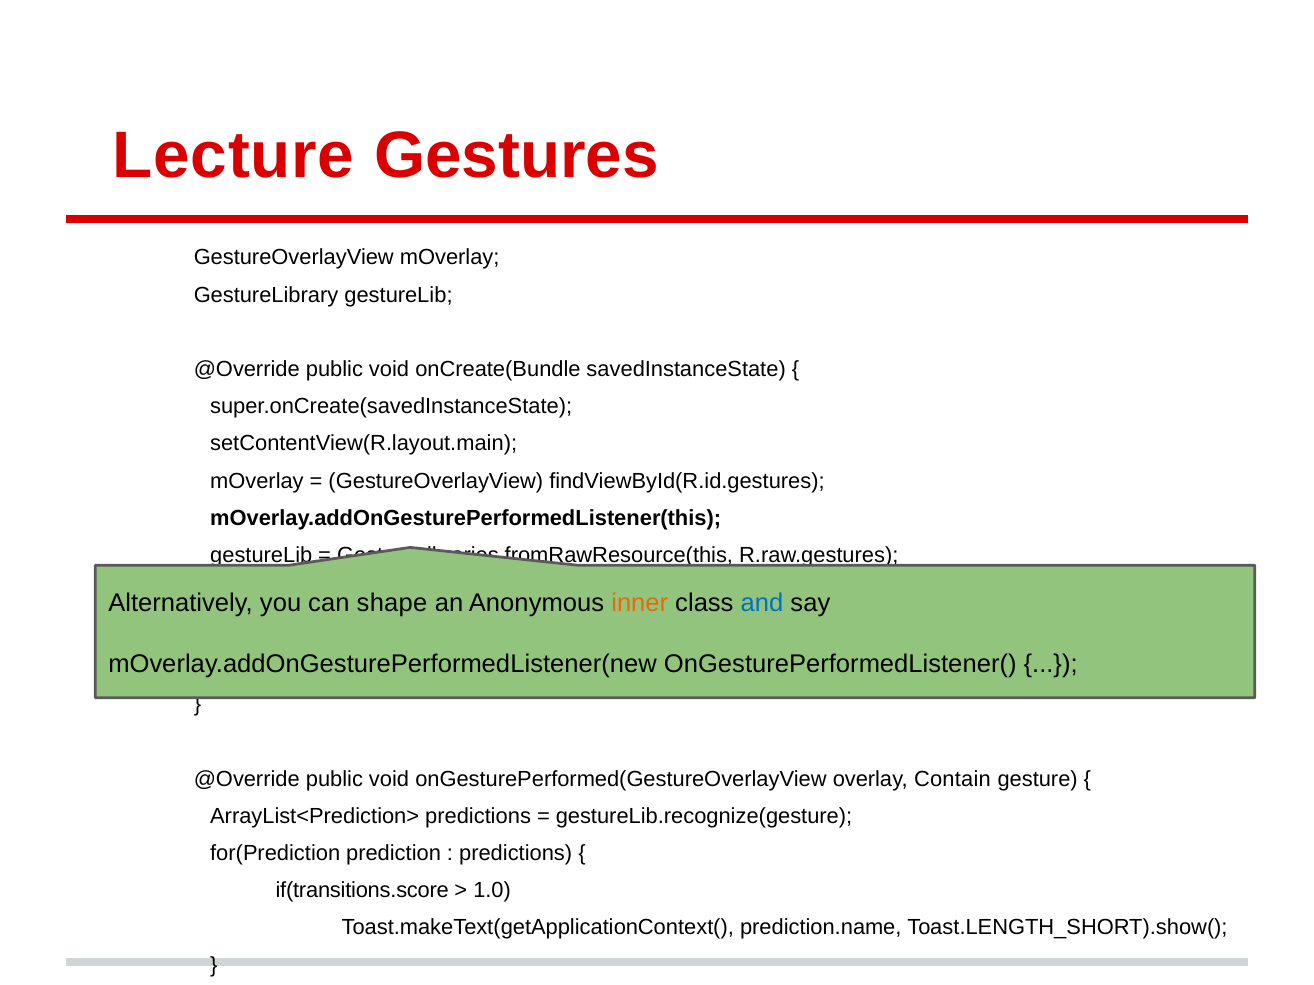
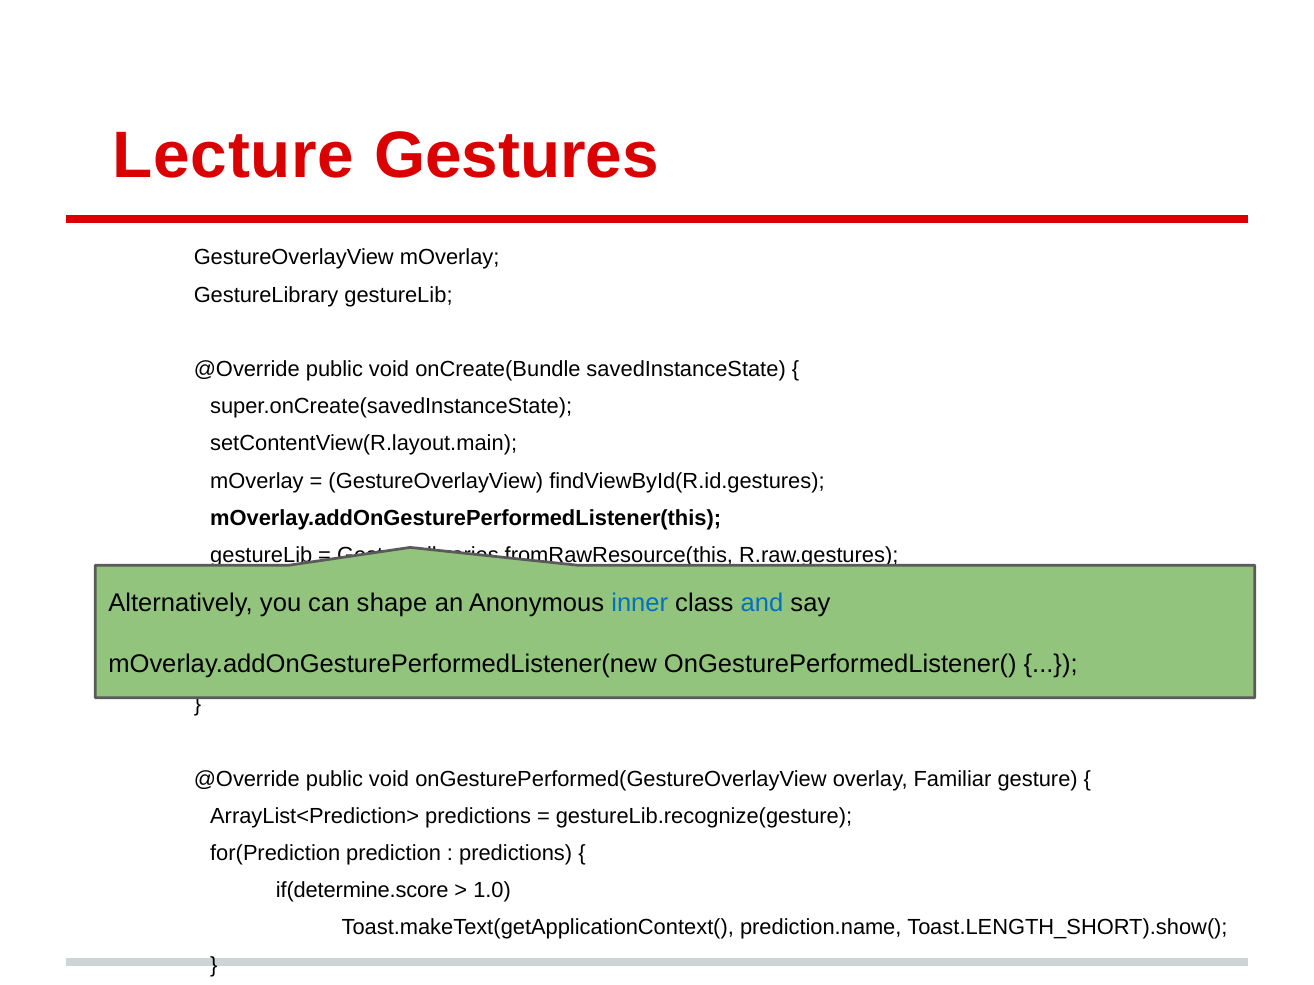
inner colour: orange -> blue (640, 603)
Contain: Contain -> Familiar (953, 779)
if(transitions.score: if(transitions.score -> if(determine.score (362, 891)
